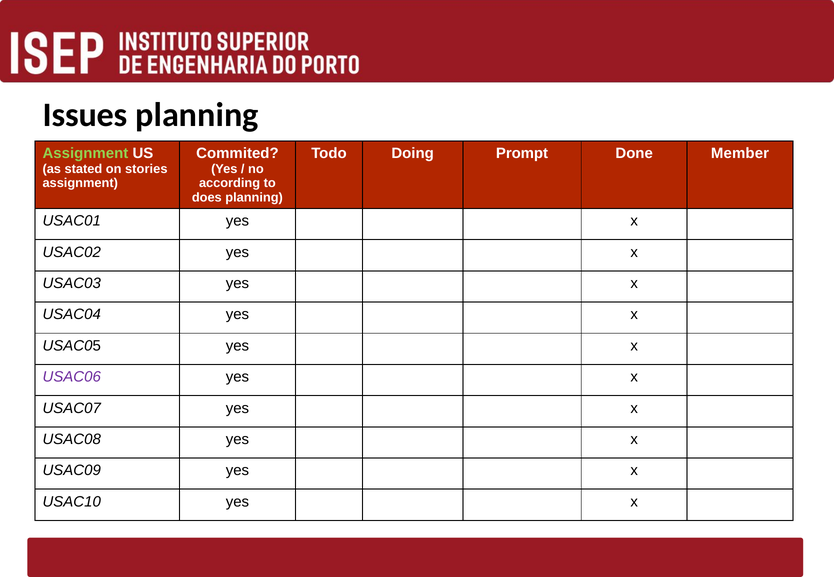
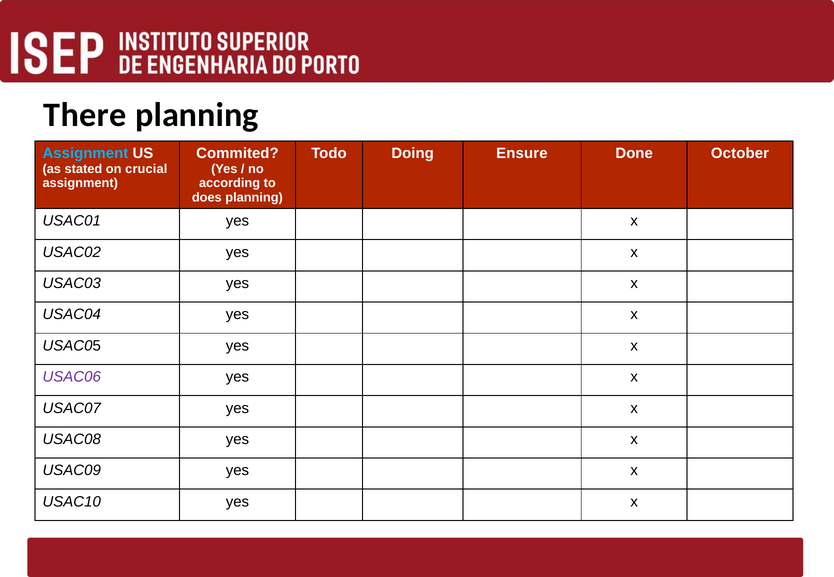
Issues: Issues -> There (85, 115)
Assignment colour: light green -> light blue (85, 153)
Prompt: Prompt -> Ensure (522, 153)
Member: Member -> October (740, 153)
stories: stories -> crucial (146, 169)
